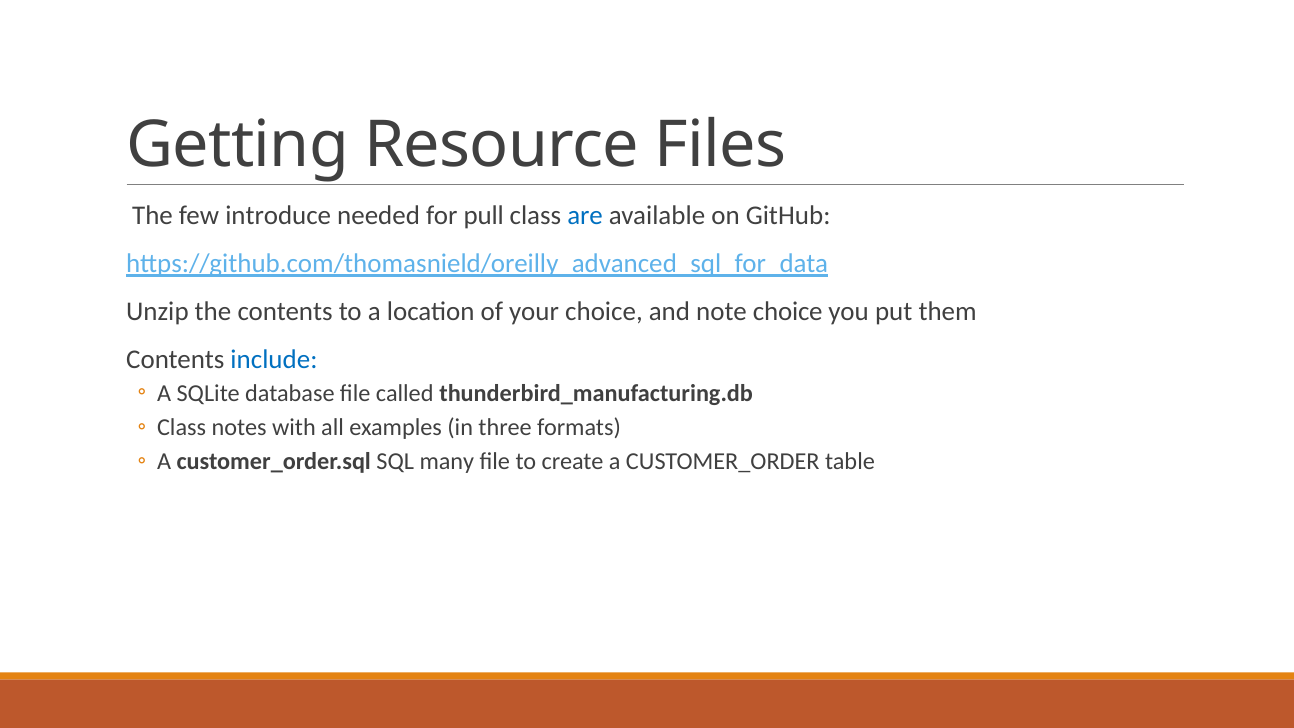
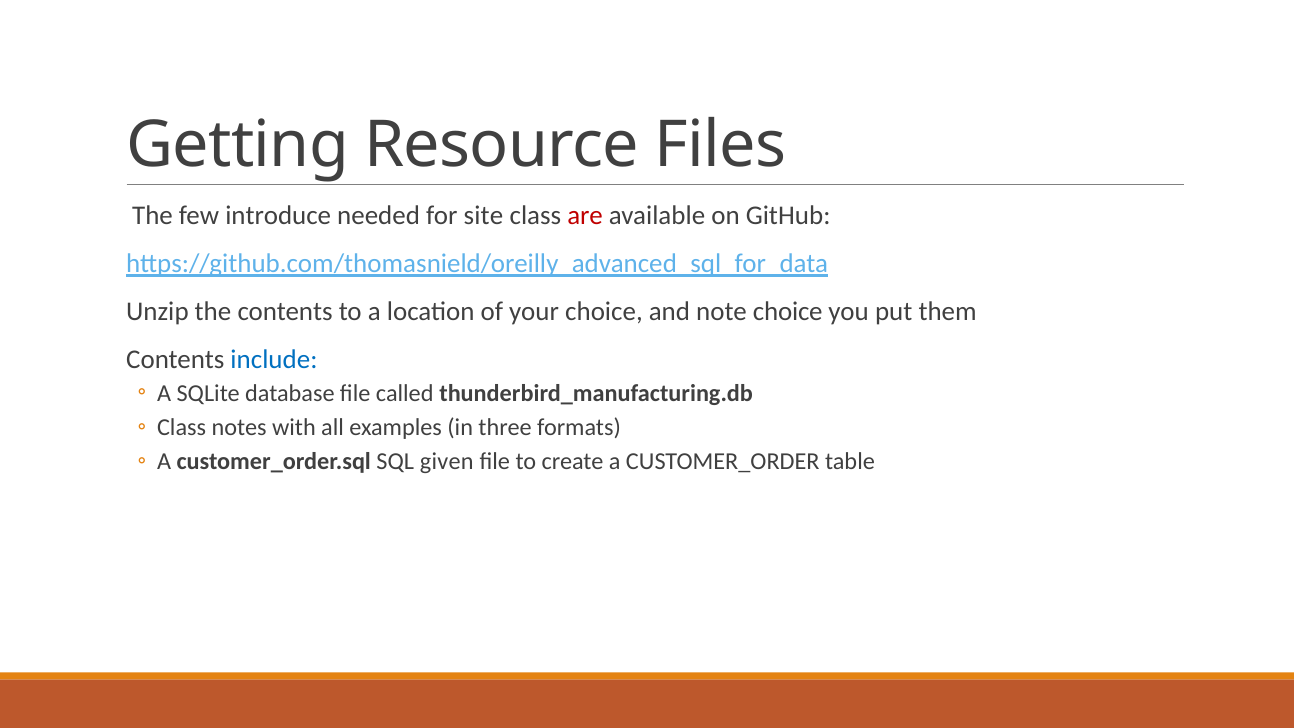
pull: pull -> site (483, 215)
are colour: blue -> red (585, 215)
many: many -> given (447, 462)
